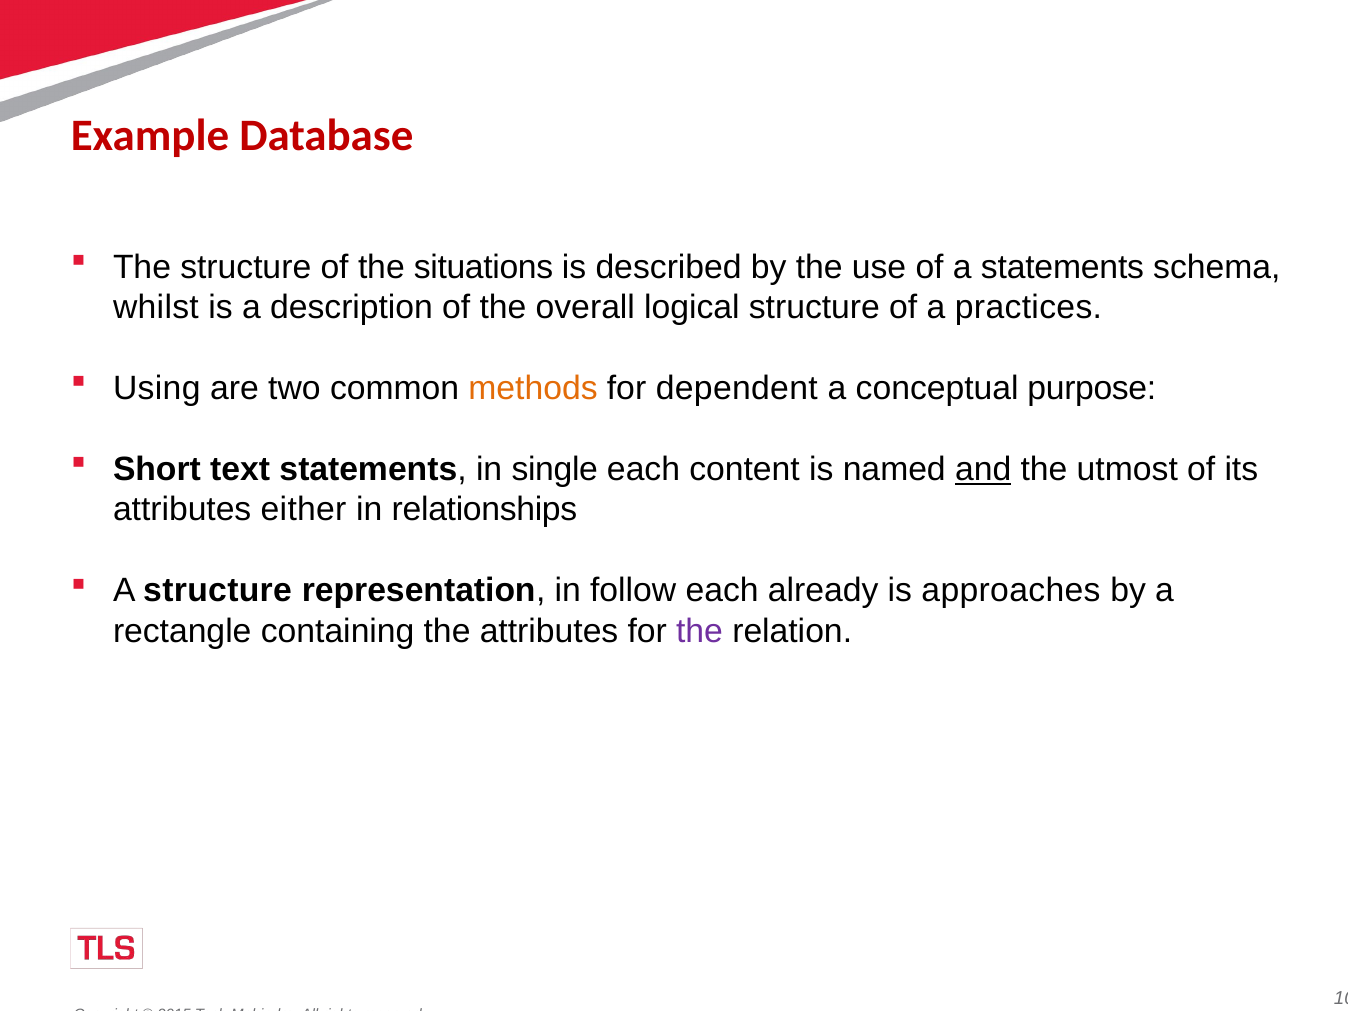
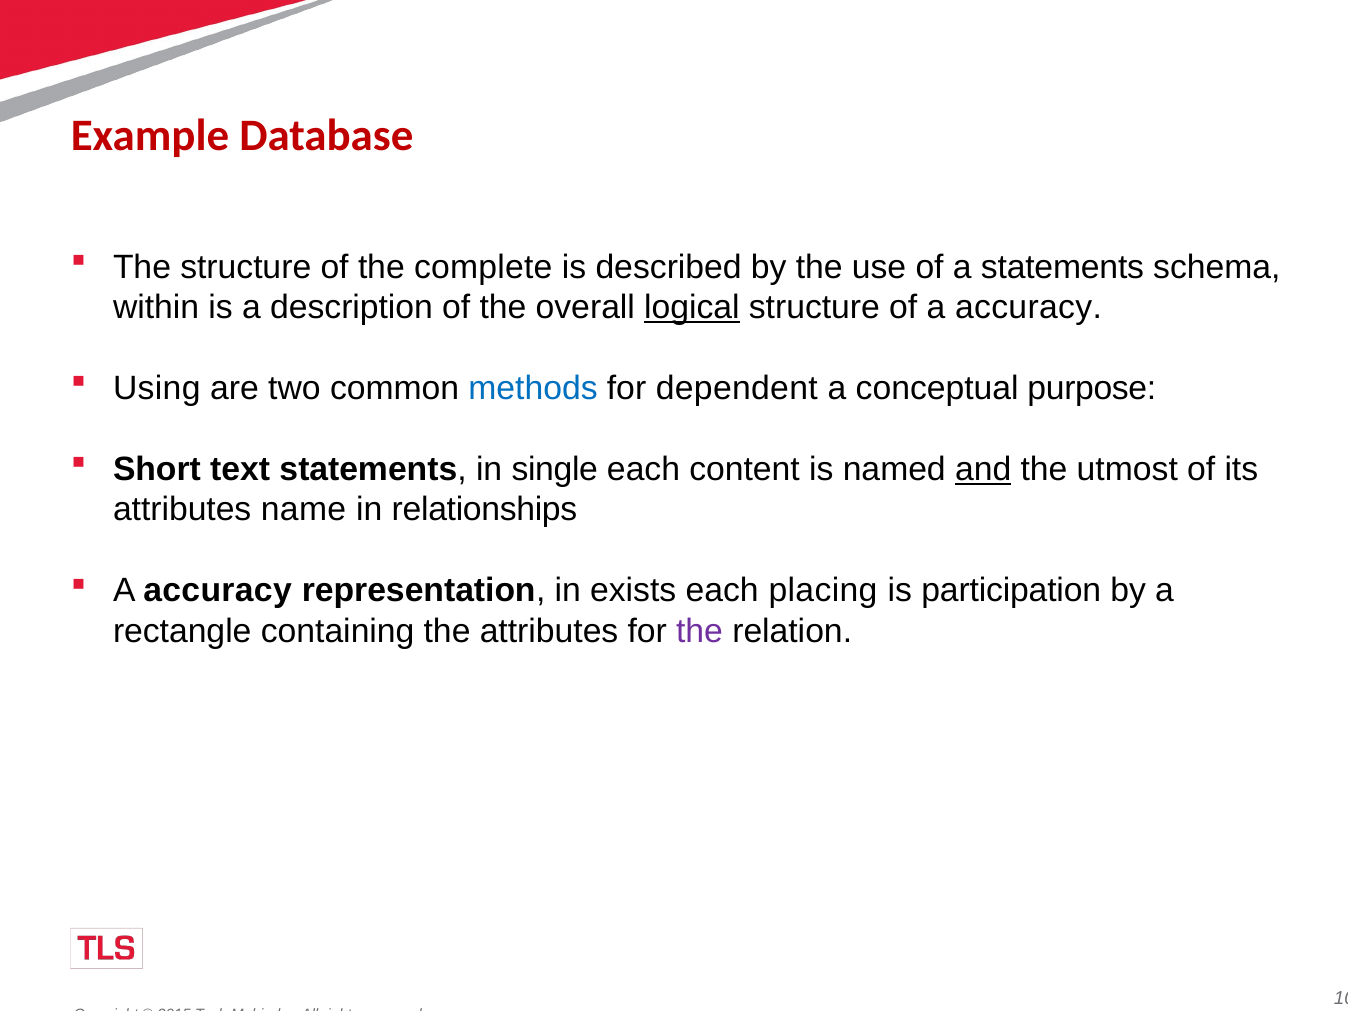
situations: situations -> complete (483, 267)
whilst: whilst -> within (156, 307)
logical underline: none -> present (692, 307)
of a practices: practices -> accuracy (1028, 307)
methods colour: orange -> blue (533, 388)
either: either -> name (304, 510)
structure: structure -> accuracy (218, 590)
follow: follow -> exists (633, 590)
already: already -> placing (823, 590)
approaches: approaches -> participation (1011, 590)
